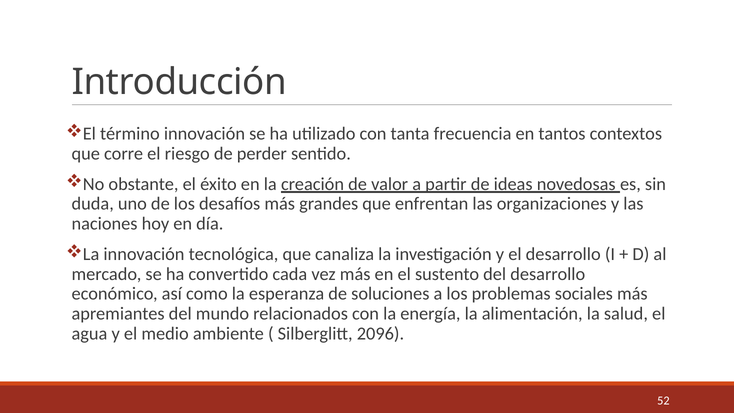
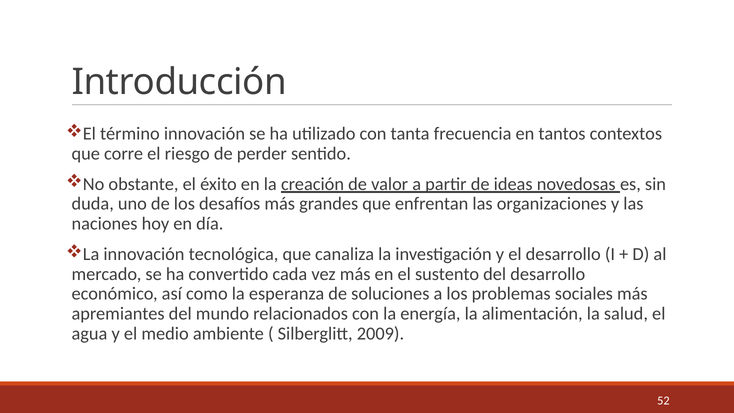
2096: 2096 -> 2009 (381, 333)
